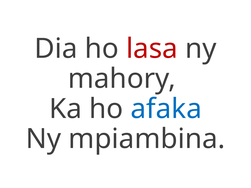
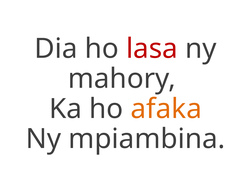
afaka colour: blue -> orange (166, 109)
